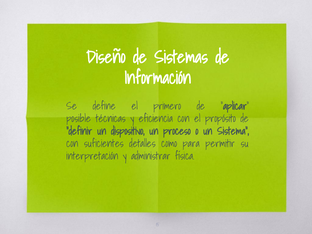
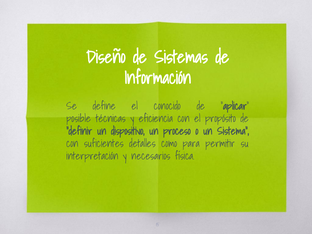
primero: primero -> conocido (167, 106)
administrar: administrar -> necesarios (151, 156)
